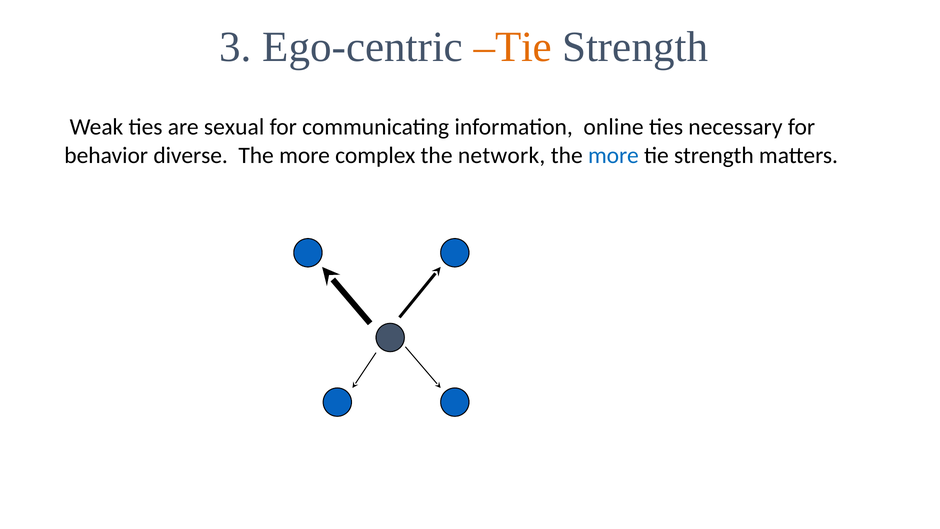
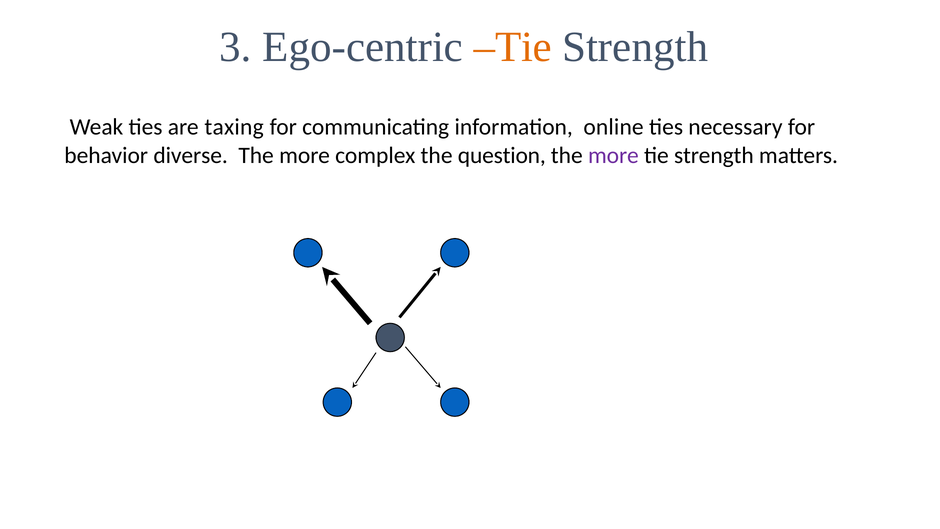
sexual: sexual -> taxing (234, 127)
network: network -> question (502, 155)
more colour: blue -> purple (613, 155)
